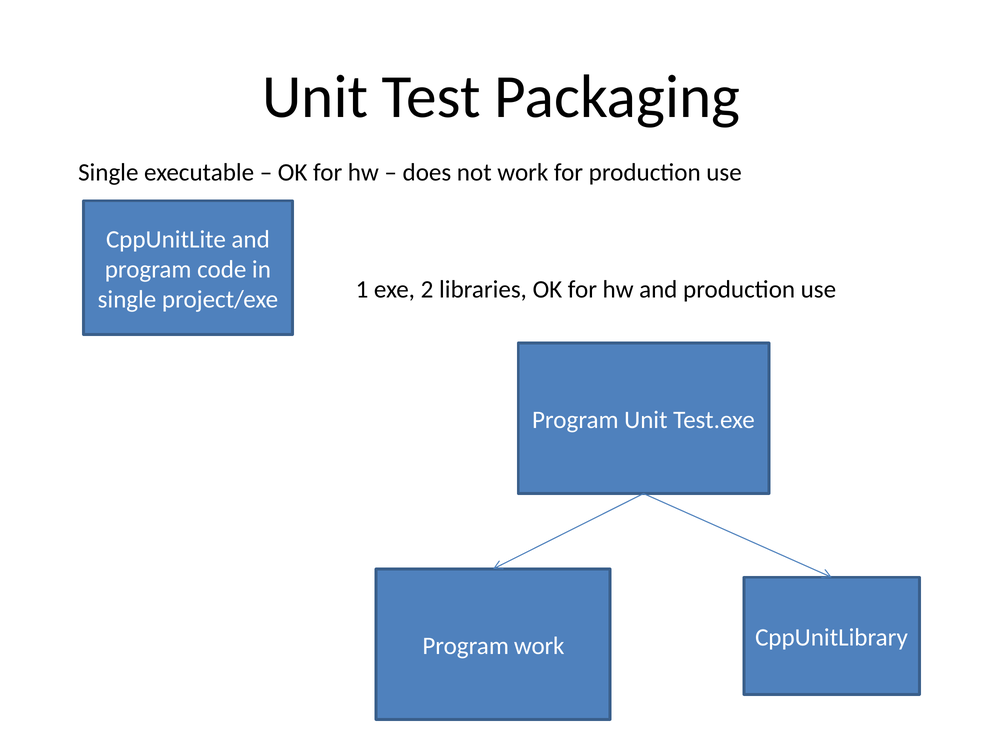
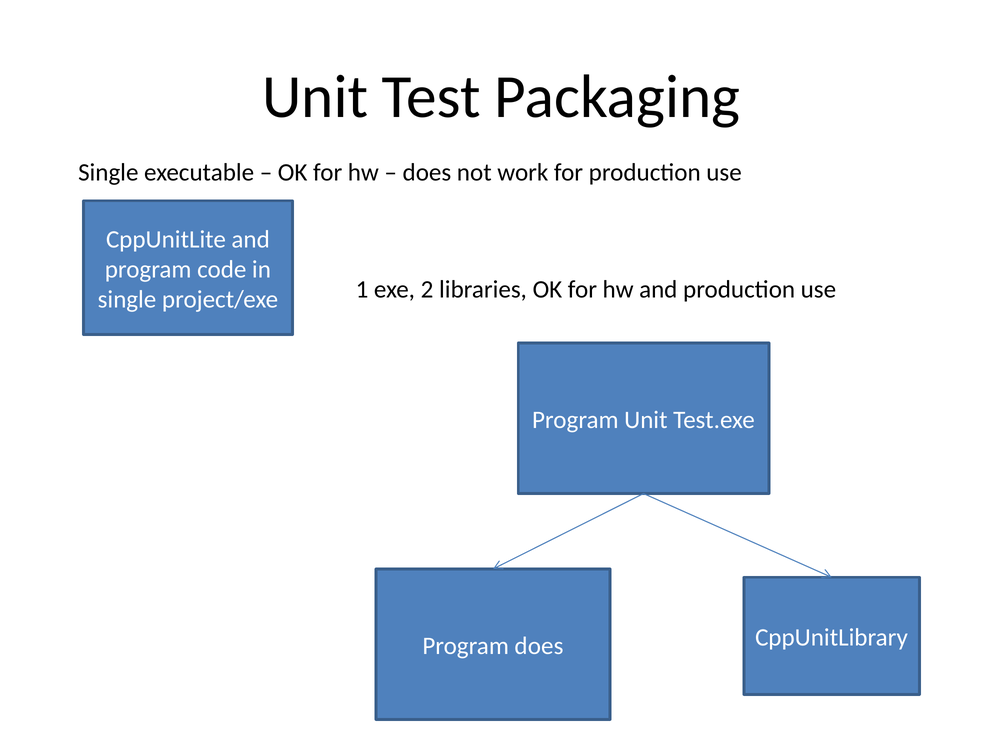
Program work: work -> does (539, 645)
